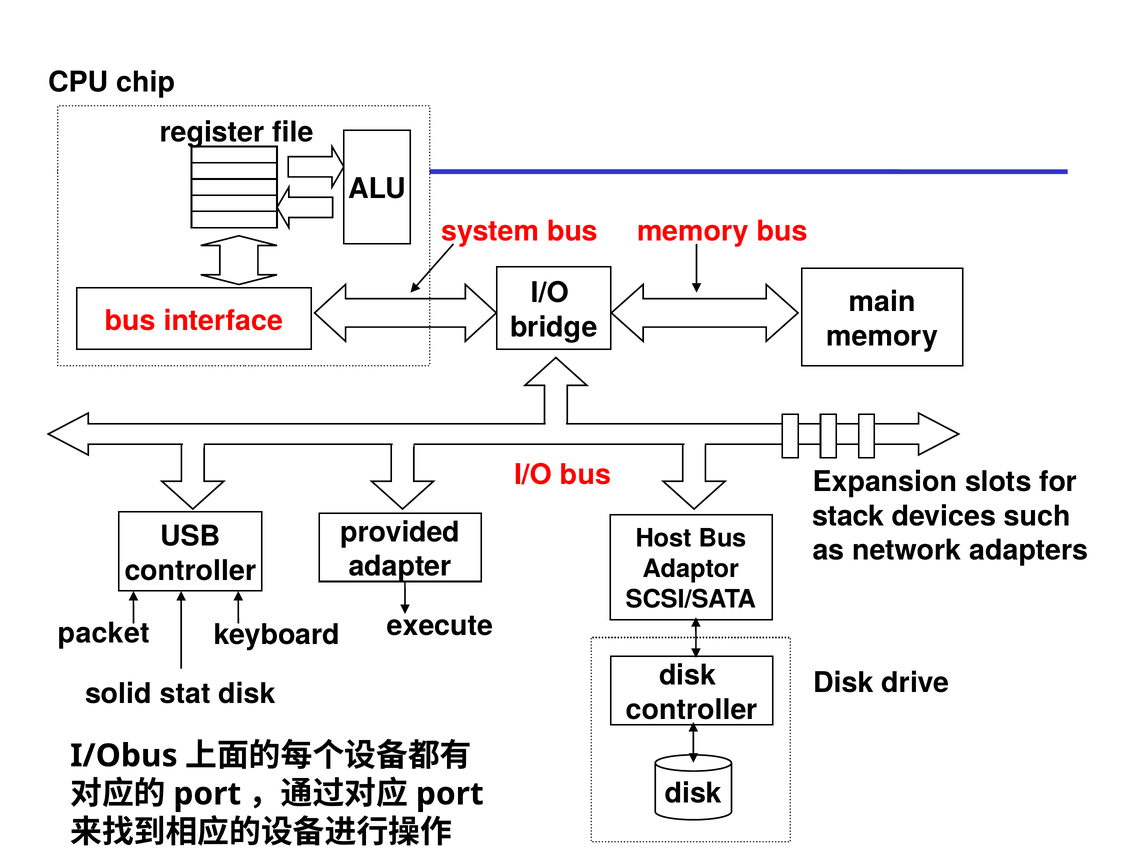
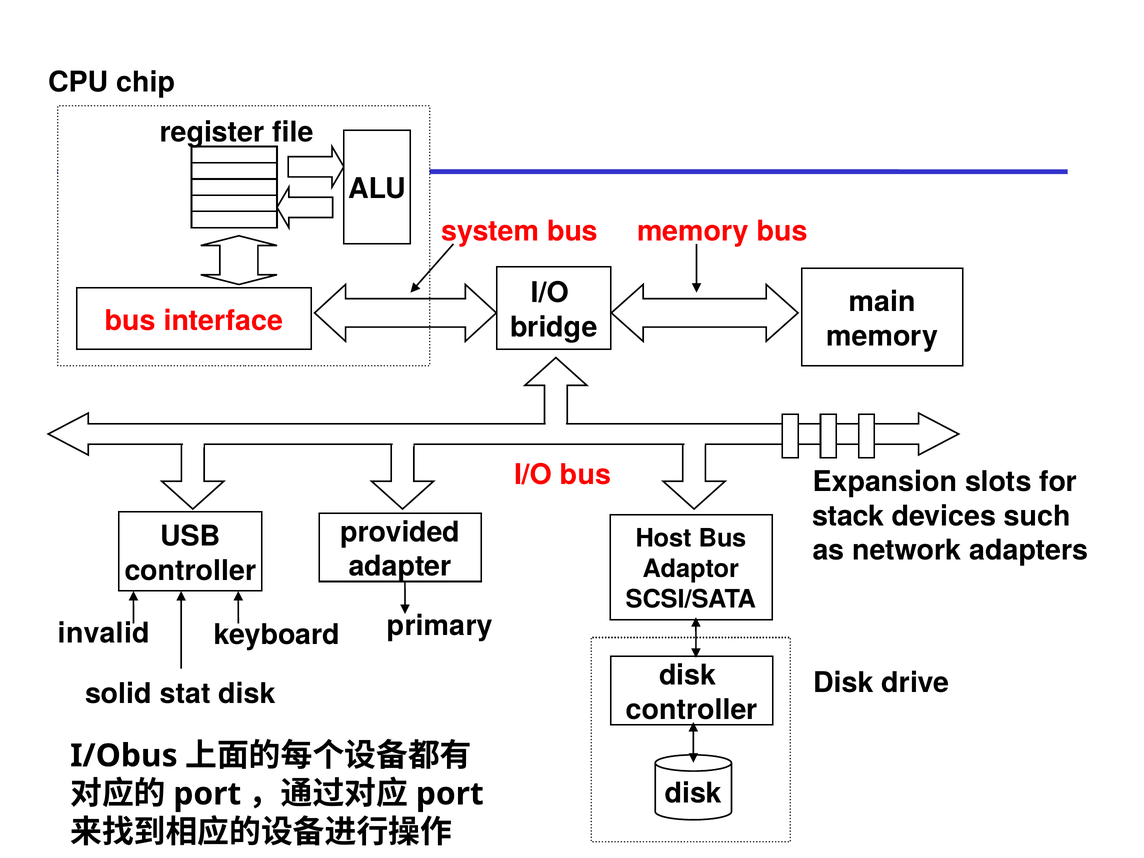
packet: packet -> invalid (104, 633)
execute: execute -> primary (440, 626)
